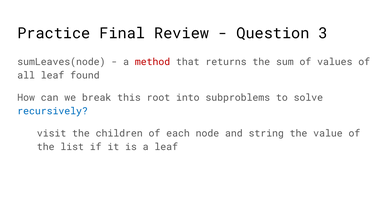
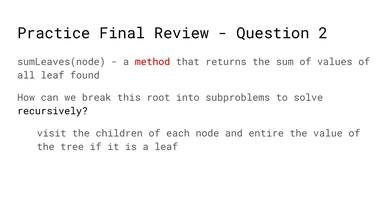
3: 3 -> 2 (323, 33)
recursively colour: blue -> black (53, 111)
string: string -> entire (266, 133)
list: list -> tree (72, 147)
